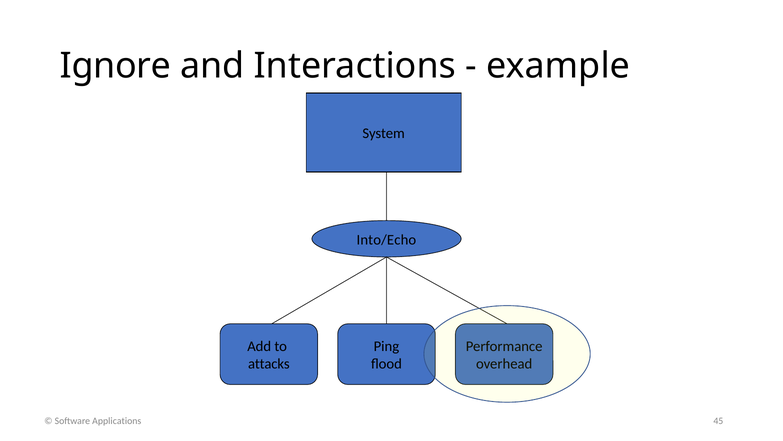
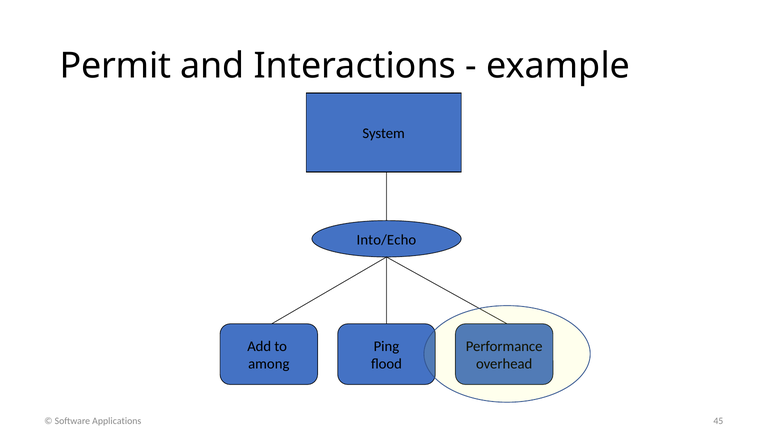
Ignore: Ignore -> Permit (115, 66)
attacks: attacks -> among (269, 364)
